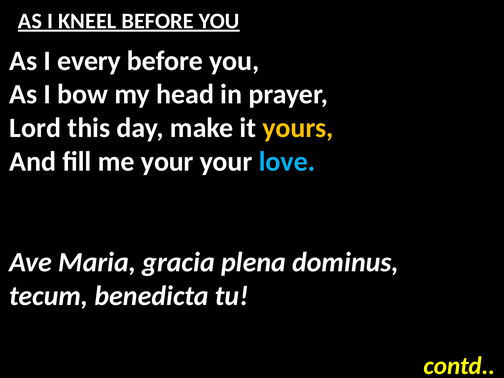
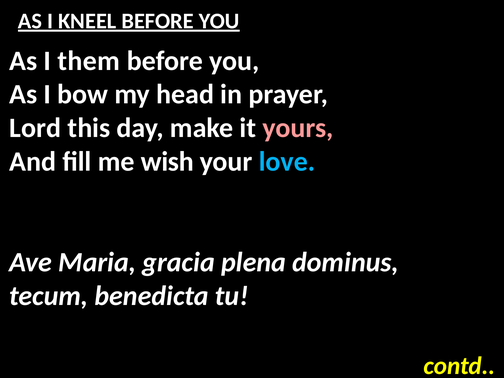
every: every -> them (89, 61)
yours colour: yellow -> pink (298, 128)
me your: your -> wish (167, 162)
